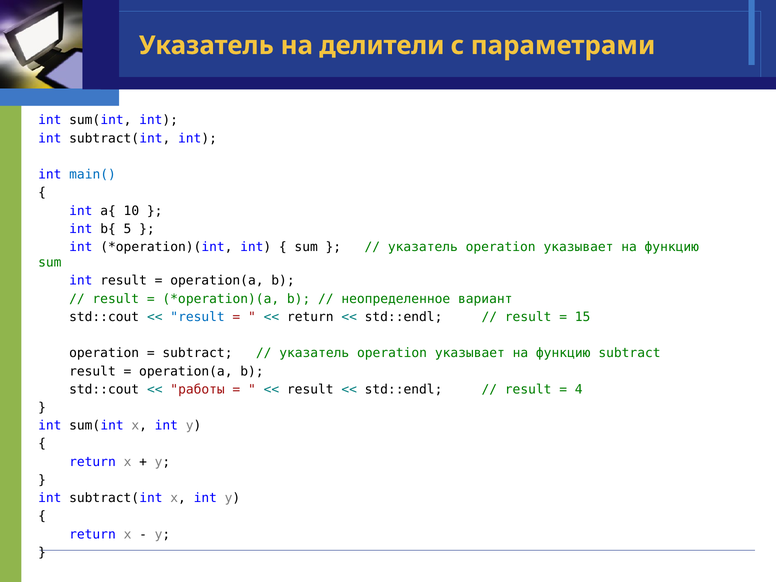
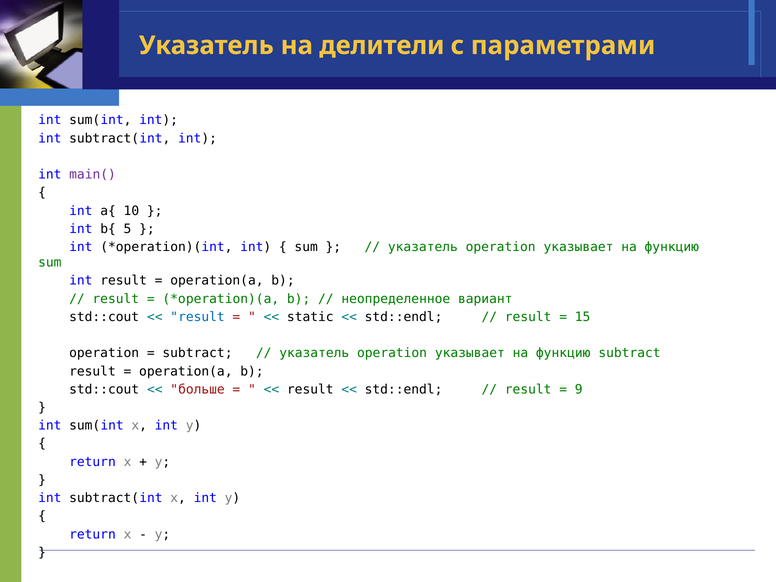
main( colour: blue -> purple (93, 175)
return: return -> static (310, 317)
работы: работы -> больше (198, 389)
4: 4 -> 9 (579, 389)
